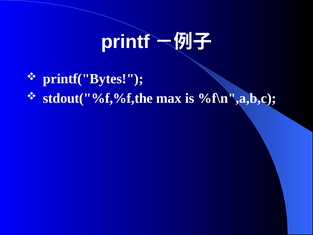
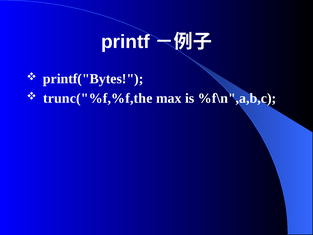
stdout("%f,%f,the: stdout("%f,%f,the -> trunc("%f,%f,the (98, 98)
